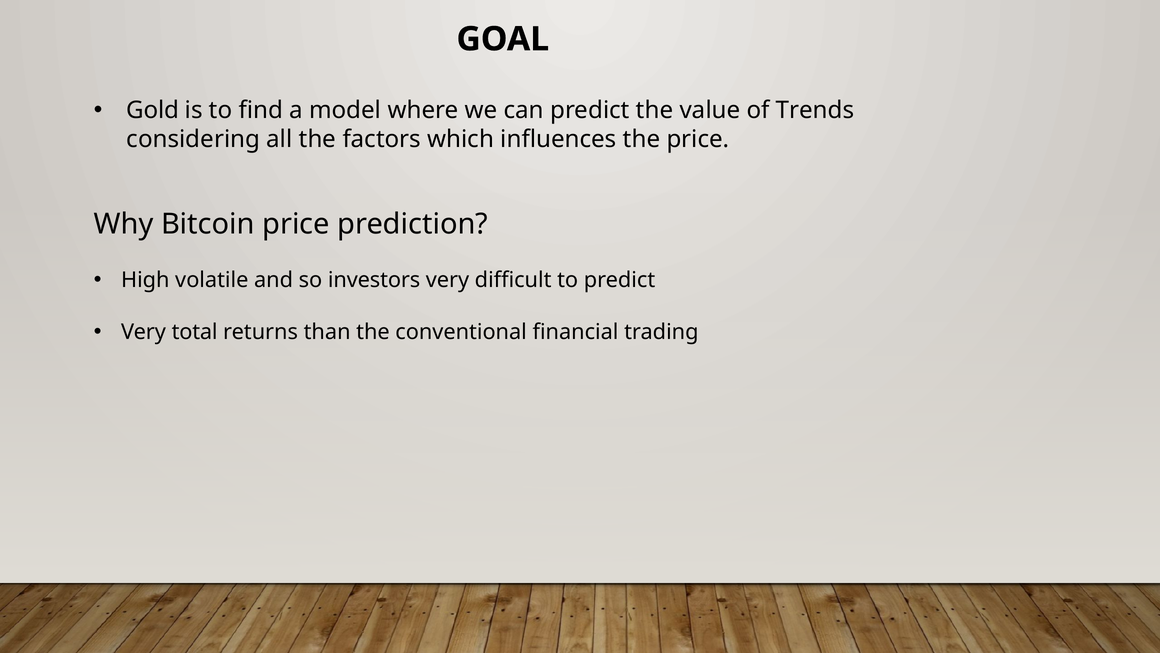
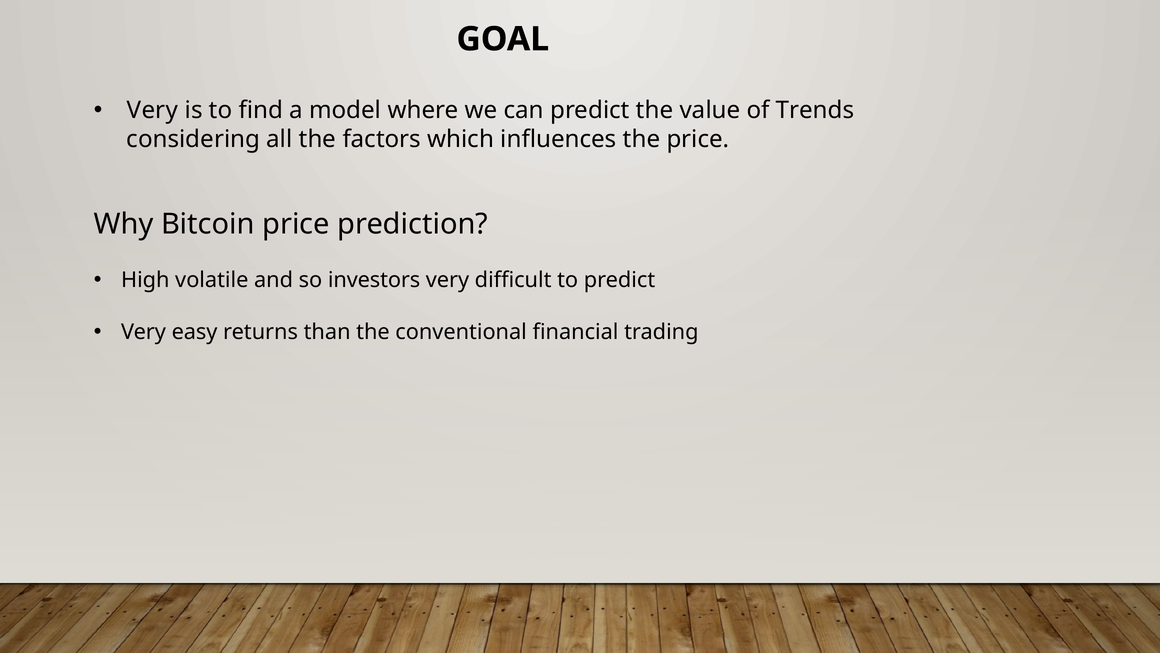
Gold: Gold -> Very (152, 110)
total: total -> easy (195, 332)
